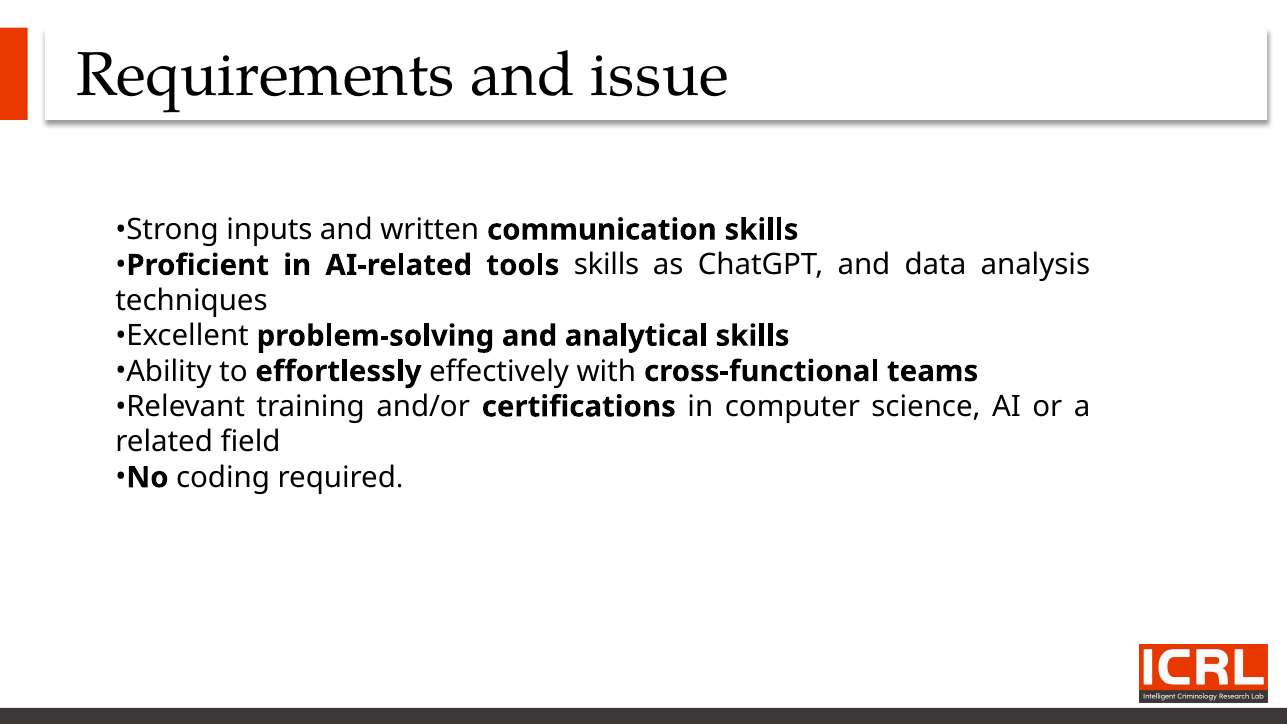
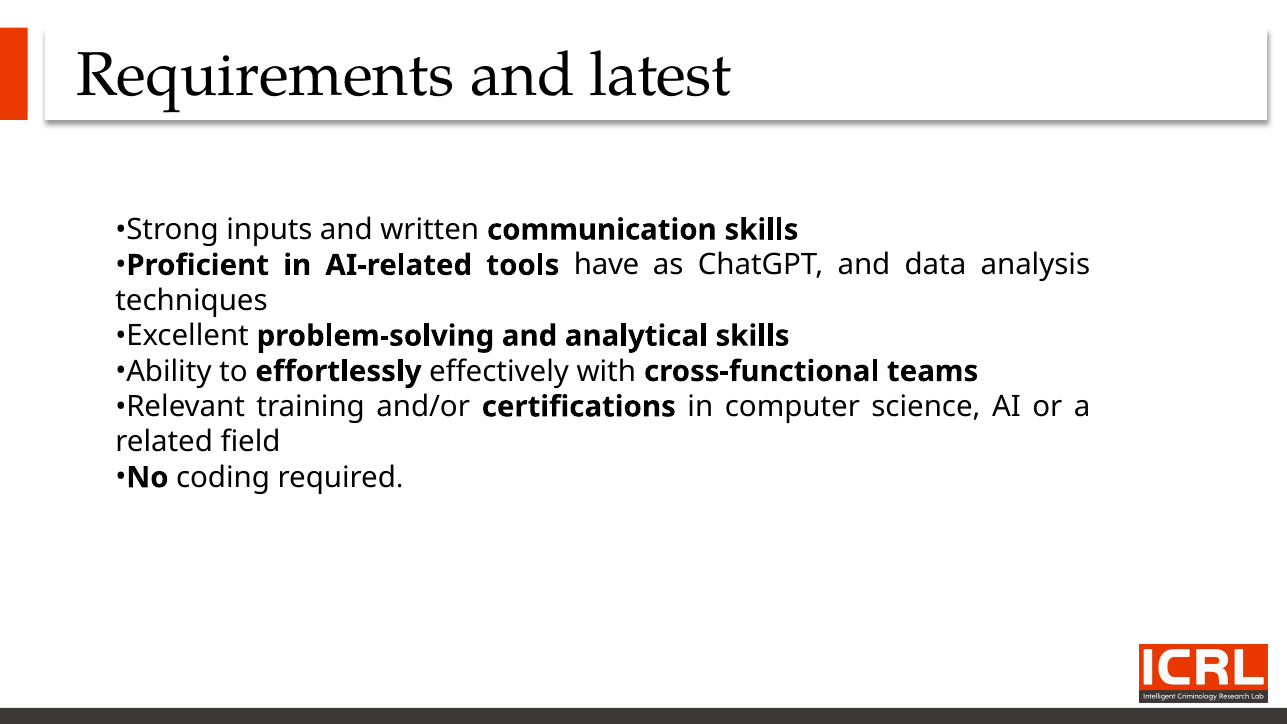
issue: issue -> latest (661, 75)
tools skills: skills -> have (607, 265)
